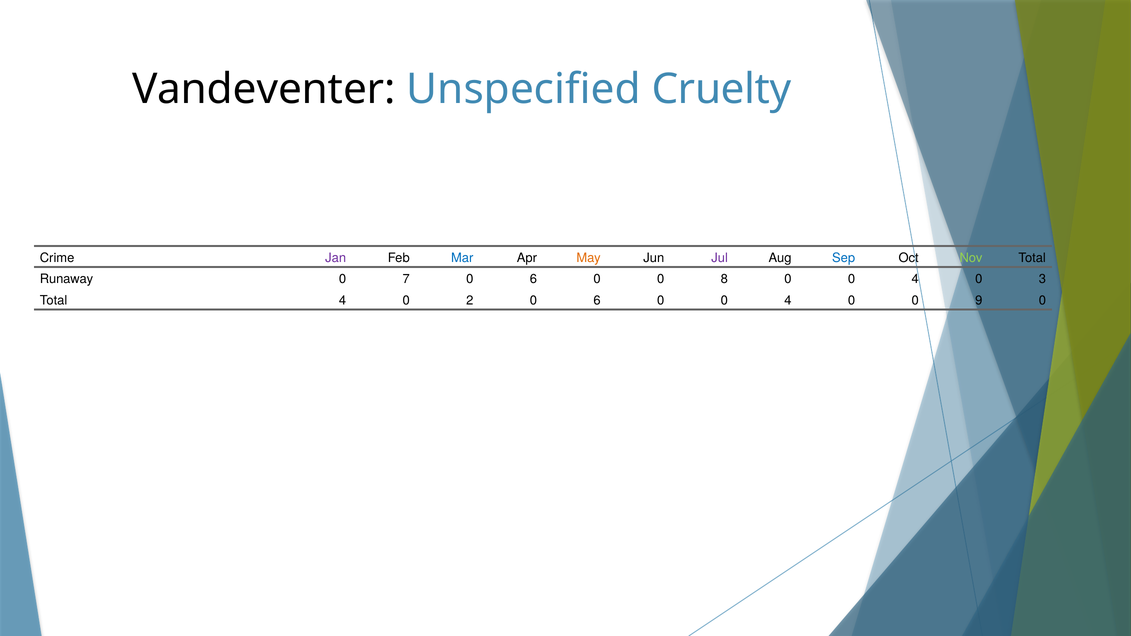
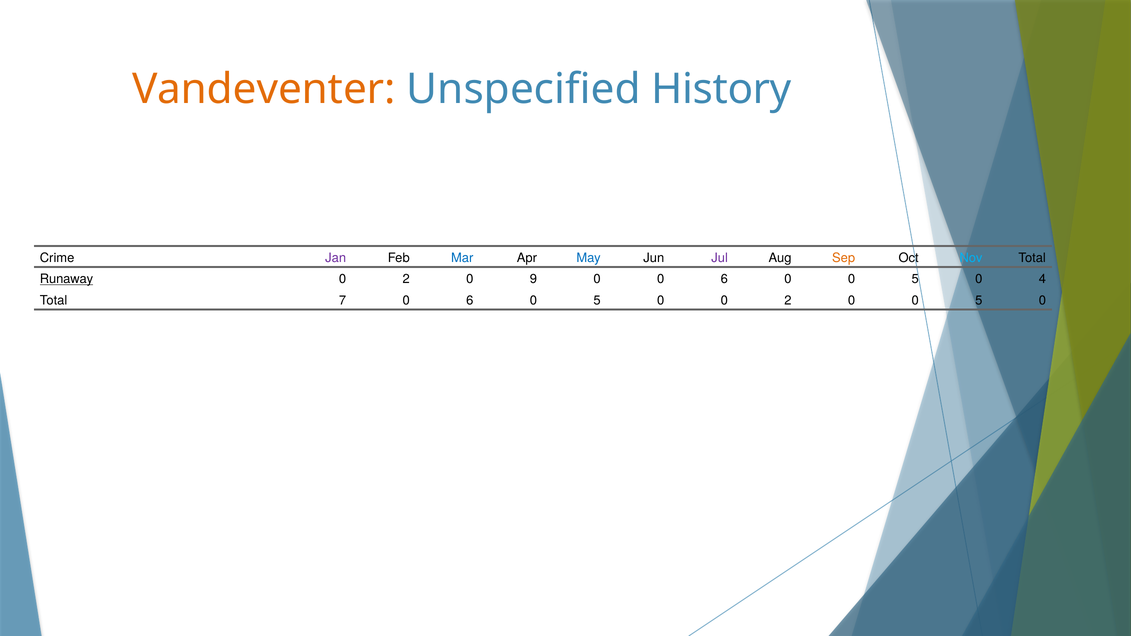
Vandeventer colour: black -> orange (264, 89)
Cruelty: Cruelty -> History (721, 89)
May colour: orange -> blue (589, 258)
Sep colour: blue -> orange (844, 258)
Nov colour: light green -> light blue (971, 258)
Runaway underline: none -> present (66, 279)
7: 7 -> 2 (406, 279)
6: 6 -> 9 (533, 279)
0 0 8: 8 -> 6 (724, 279)
4: 4 -> 5 (915, 279)
3: 3 -> 4 (1042, 279)
Total 4: 4 -> 7 (343, 300)
2: 2 -> 6 (470, 300)
6: 6 -> 5 (597, 300)
4: 4 -> 2 (788, 300)
9: 9 -> 5 (979, 300)
